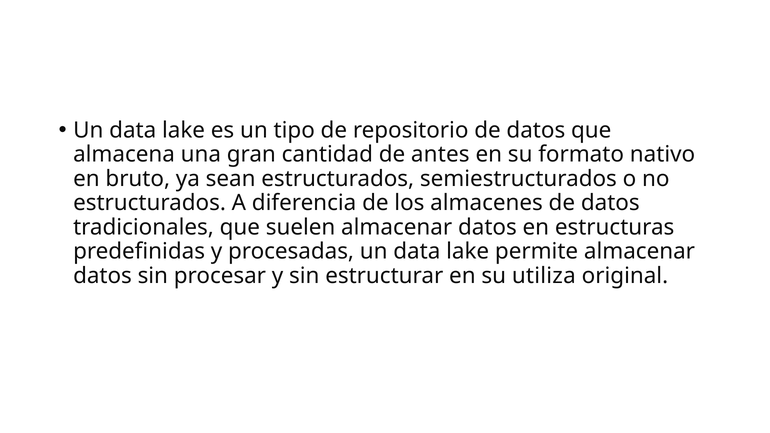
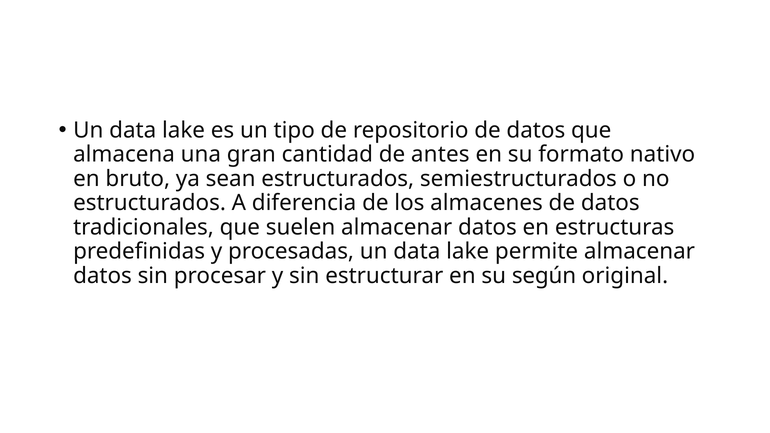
utiliza: utiliza -> según (544, 276)
